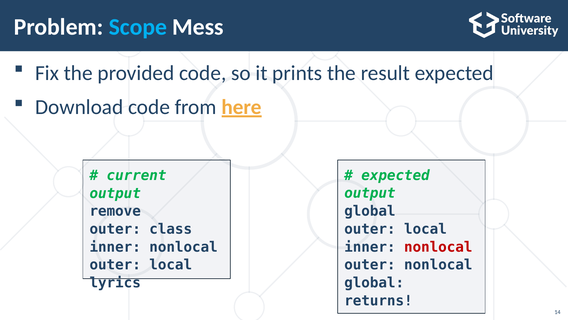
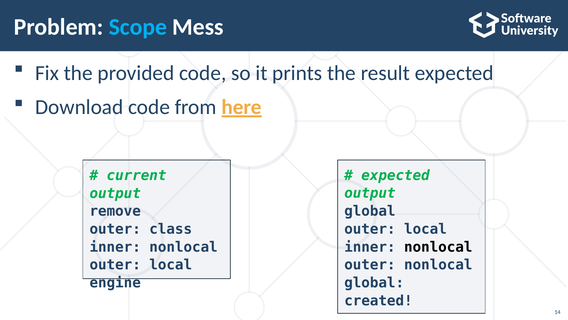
nonlocal colour: red -> black (438, 247)
lyrics: lyrics -> engine (115, 282)
returns: returns -> created (378, 300)
